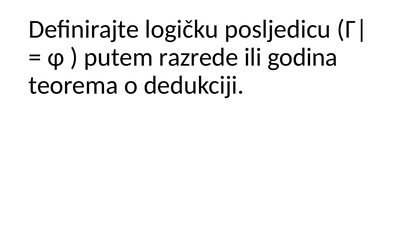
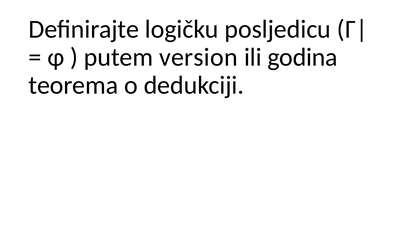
razrede: razrede -> version (198, 57)
